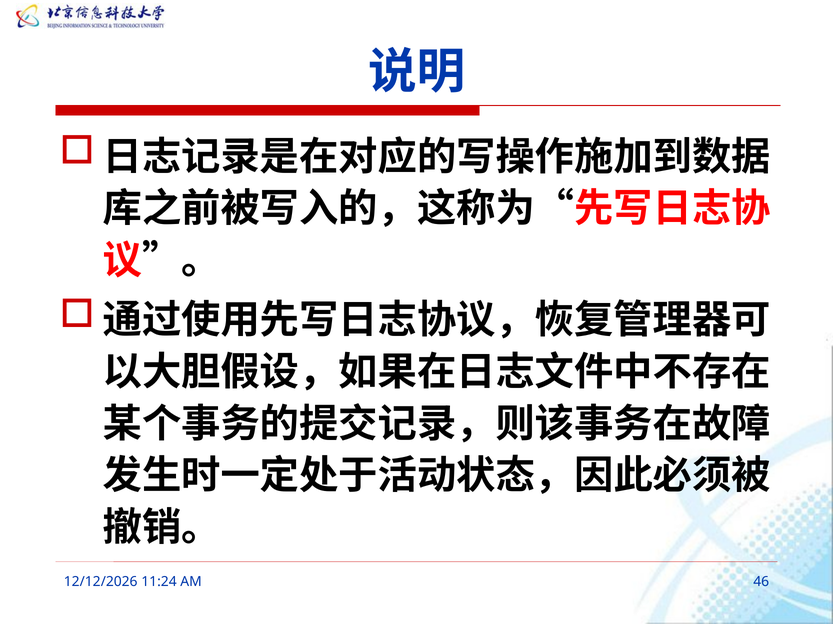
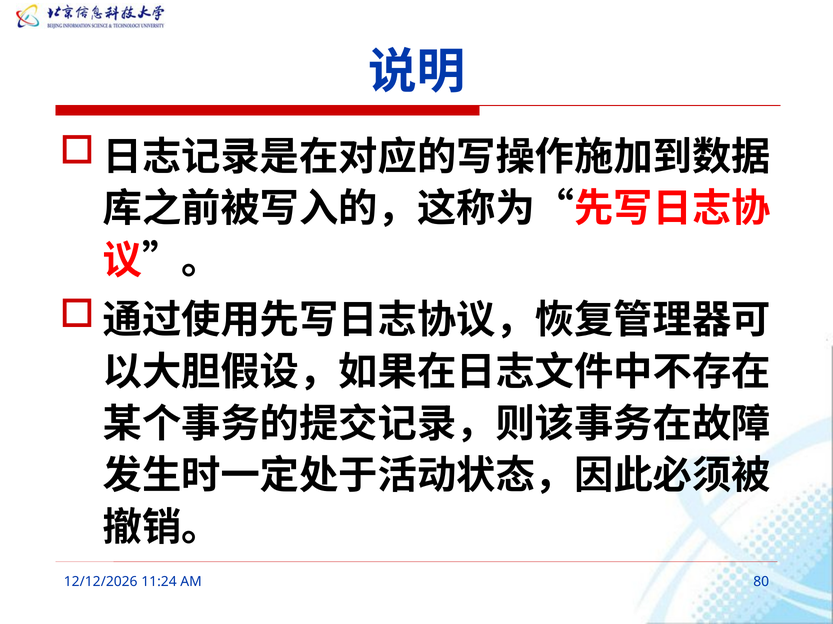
46: 46 -> 80 (761, 582)
